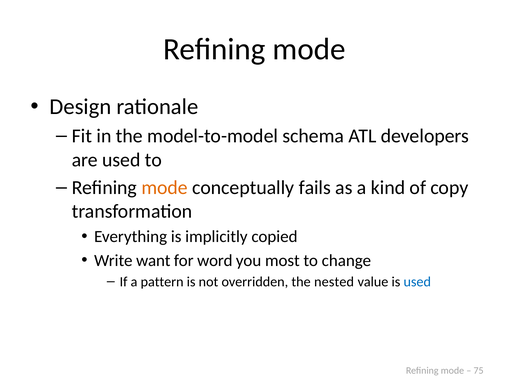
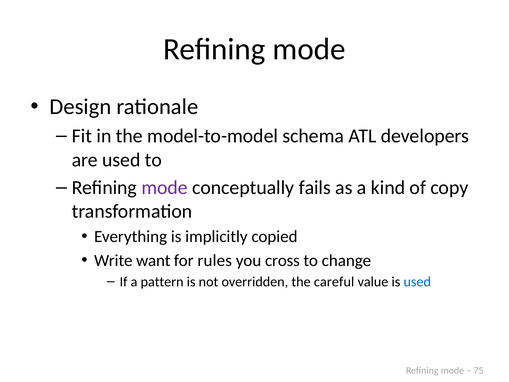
mode colour: orange -> purple (165, 188)
word: word -> rules (215, 260)
most: most -> cross (282, 260)
nested: nested -> careful (334, 282)
